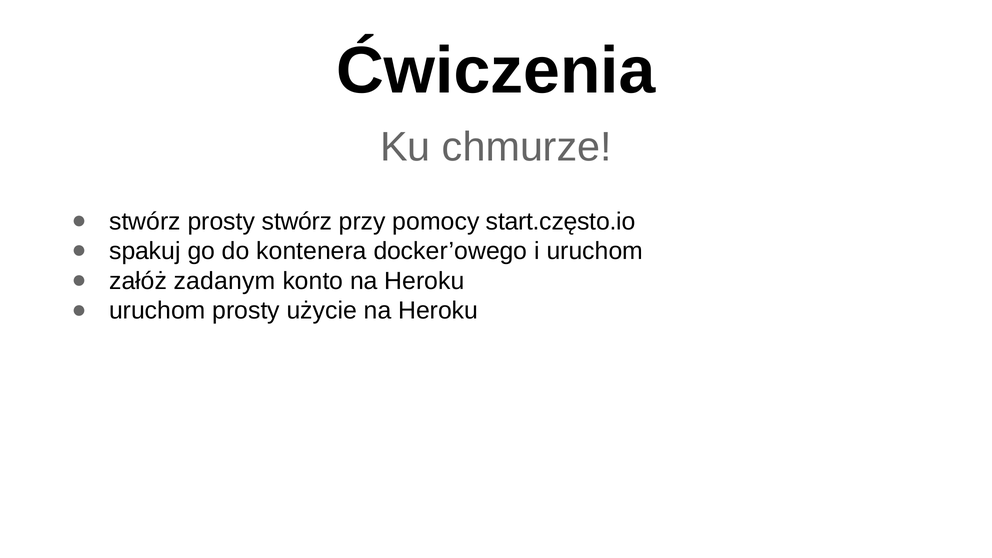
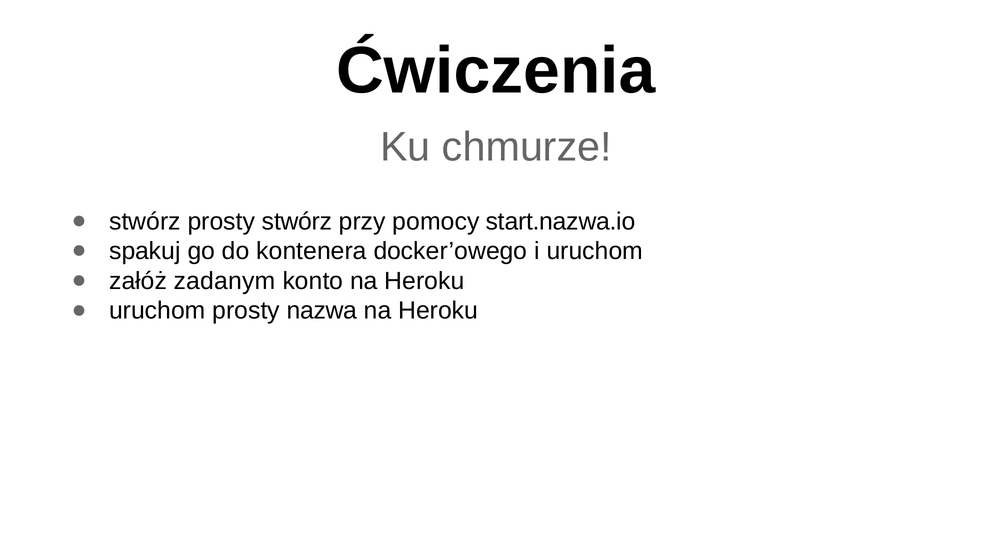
start.często.io: start.często.io -> start.nazwa.io (561, 221)
użycie: użycie -> nazwa (322, 311)
